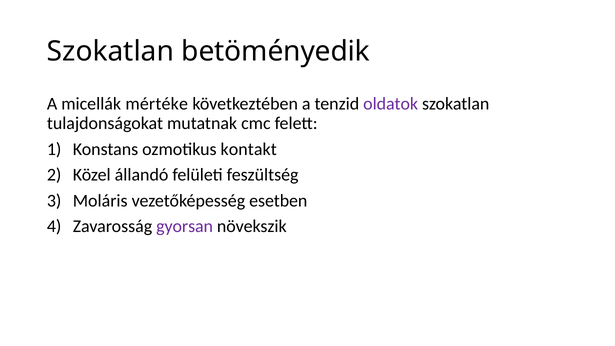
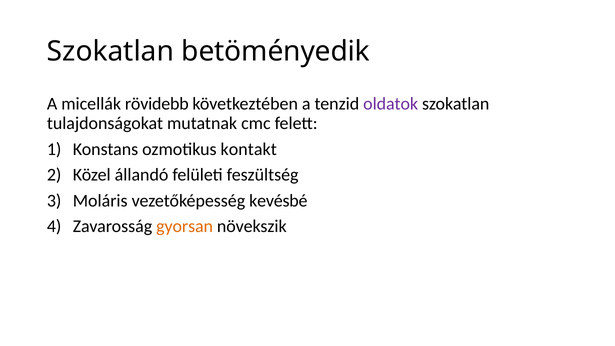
mértéke: mértéke -> rövidebb (157, 104)
esetben: esetben -> kevésbé (278, 201)
gyorsan colour: purple -> orange (185, 226)
